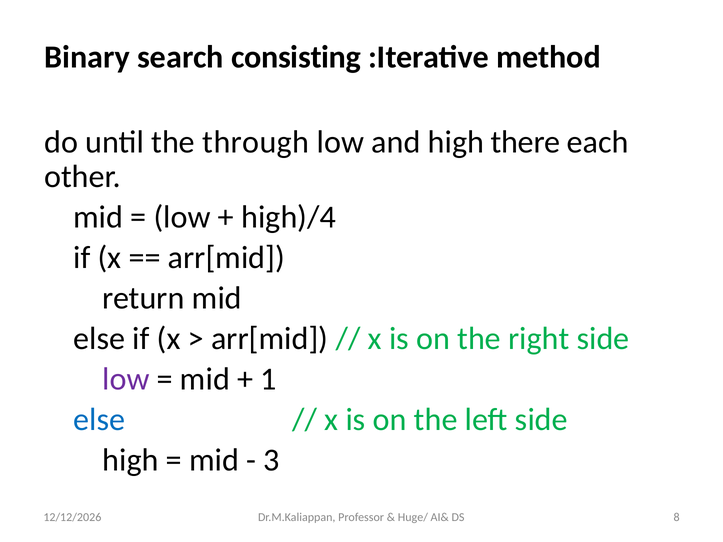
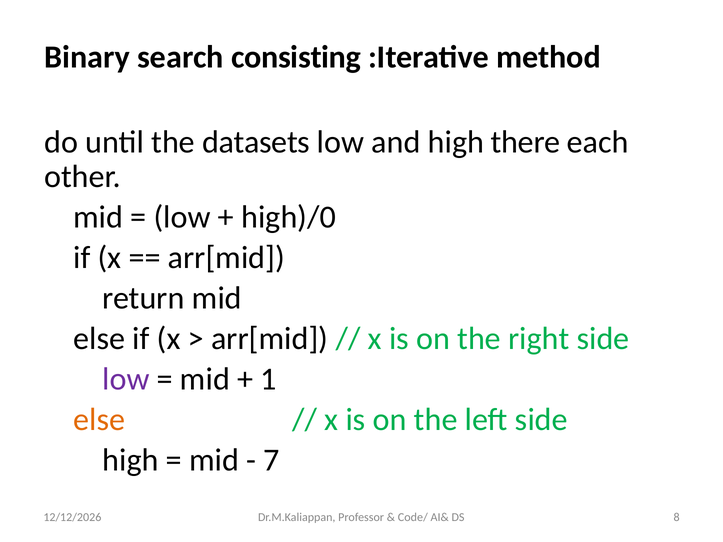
through: through -> datasets (256, 142)
high)/4: high)/4 -> high)/0 (288, 217)
else colour: blue -> orange (99, 420)
3: 3 -> 7 (271, 460)
Huge/: Huge/ -> Code/ (413, 518)
